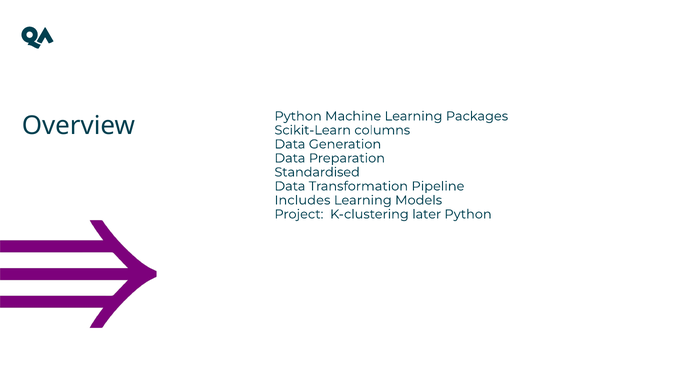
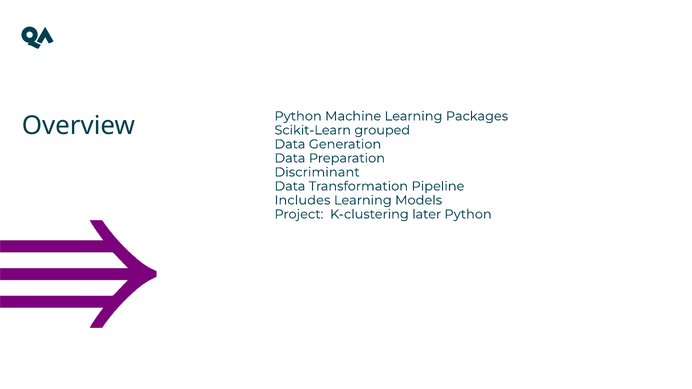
columns: columns -> grouped (382, 130)
Standardised: Standardised -> Discriminant (317, 172)
